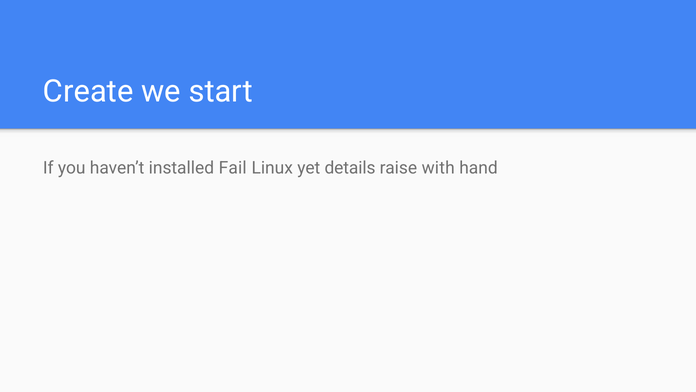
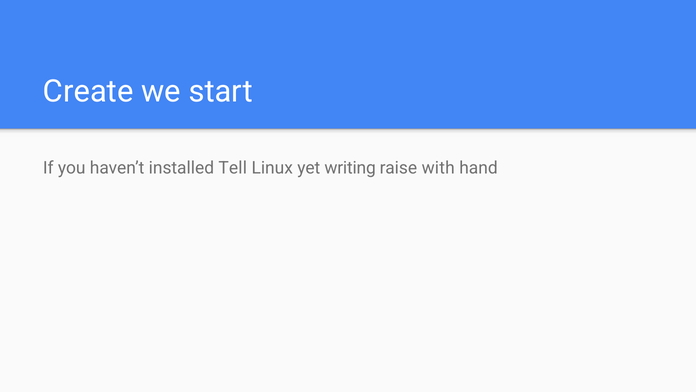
Fail: Fail -> Tell (233, 168)
details: details -> writing (350, 168)
